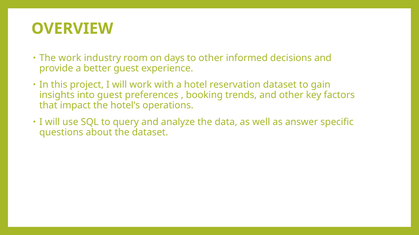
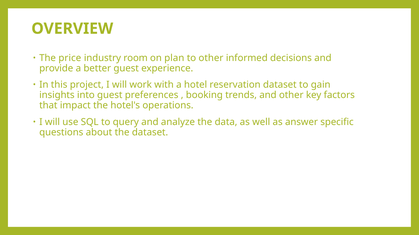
The work: work -> price (70, 58)
days: days -> plan (174, 58)
